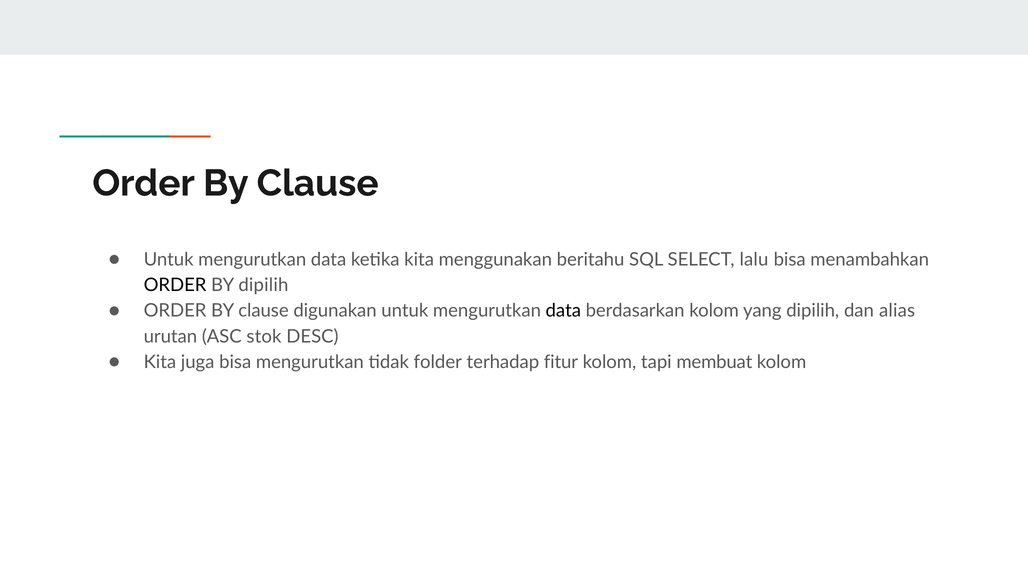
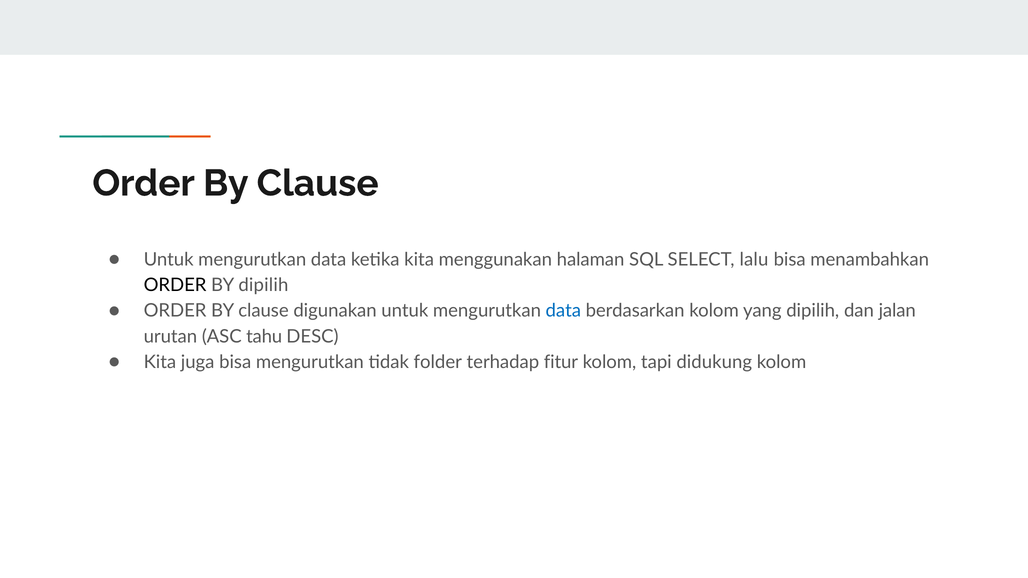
beritahu: beritahu -> halaman (591, 260)
data colour: black -> blue (563, 311)
alias: alias -> jalan (897, 311)
stok: stok -> tahu (264, 337)
membuat: membuat -> didukung (714, 362)
